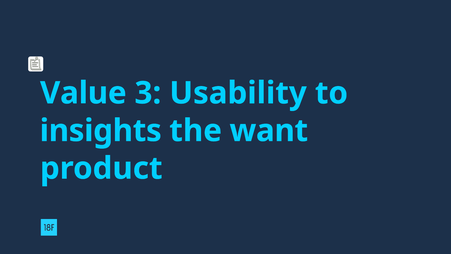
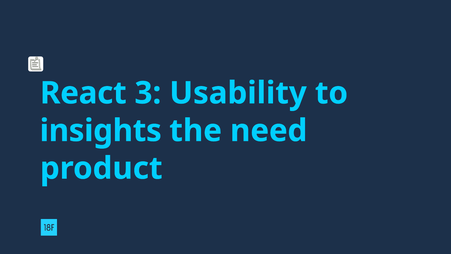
Value: Value -> React (83, 93)
want: want -> need (269, 131)
